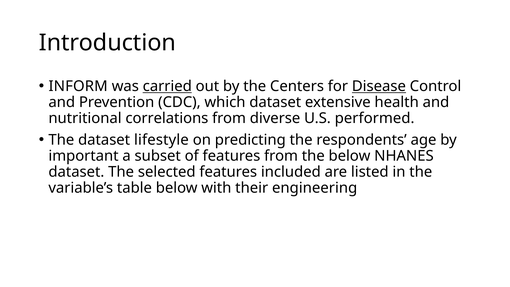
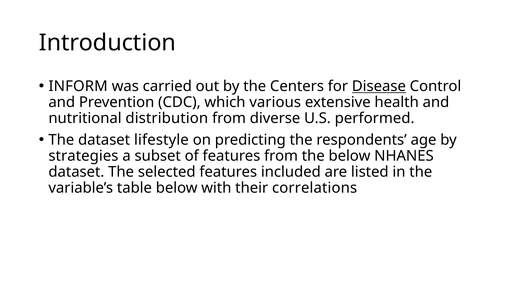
carried underline: present -> none (167, 86)
which dataset: dataset -> various (275, 102)
correlations: correlations -> distribution (167, 118)
important: important -> strategies (83, 156)
engineering: engineering -> correlations (315, 188)
